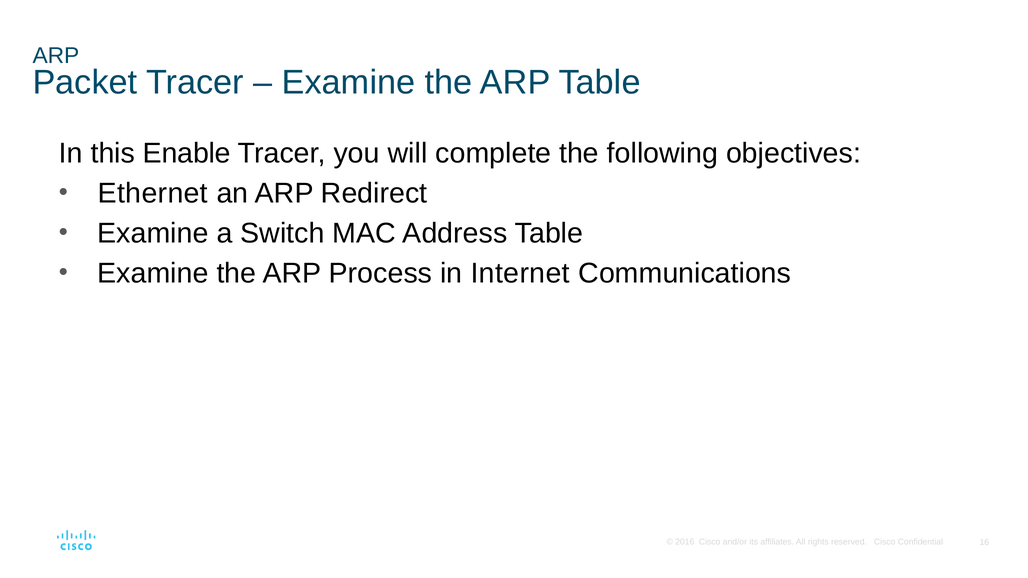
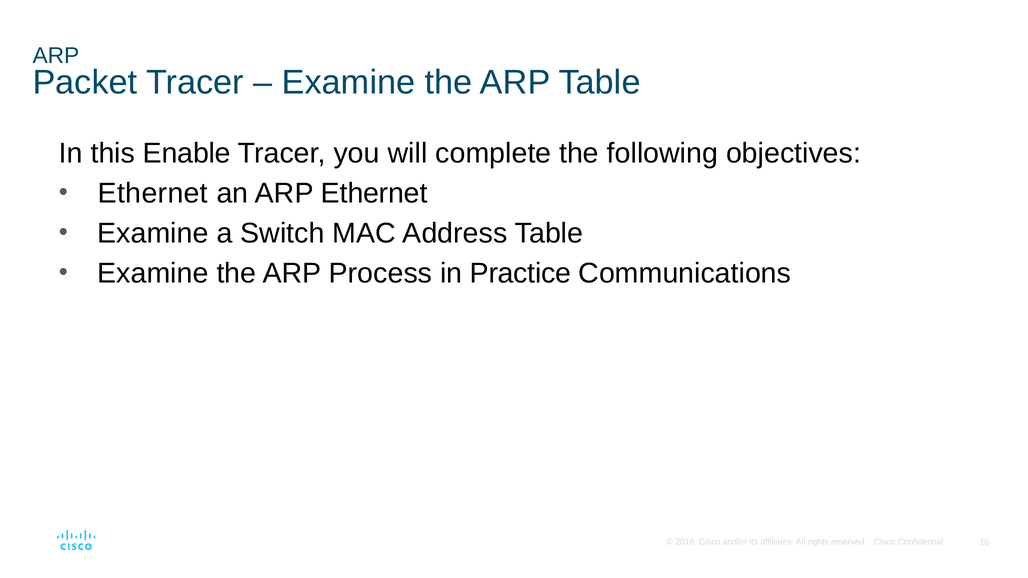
ARP Redirect: Redirect -> Ethernet (374, 194)
Internet: Internet -> Practice (520, 274)
